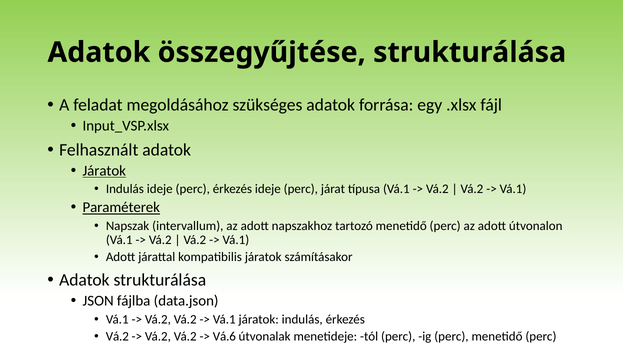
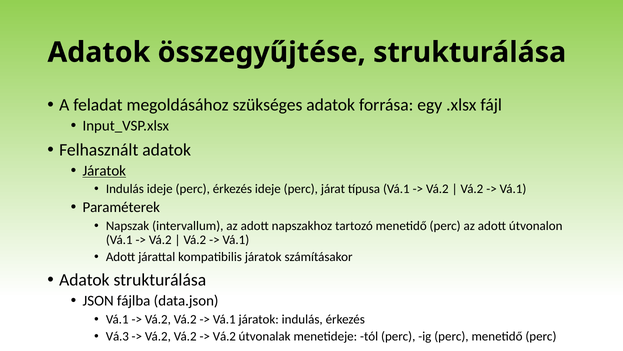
Paraméterek underline: present -> none (121, 207)
Vá.2: Vá.2 -> Vá.3 (117, 336)
Vá.6: Vá.6 -> Vá.2 (224, 336)
